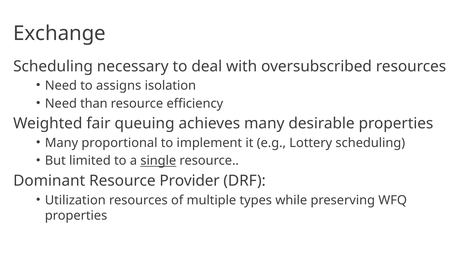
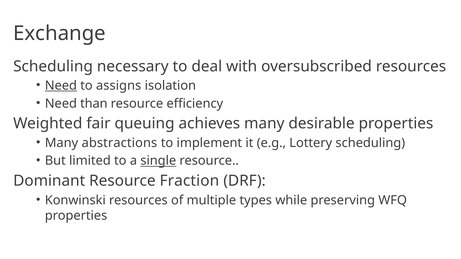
Need underline: none -> present (61, 86)
proportional: proportional -> abstractions (119, 143)
Provider: Provider -> Fraction (189, 181)
Utilization: Utilization -> Konwinski (75, 200)
